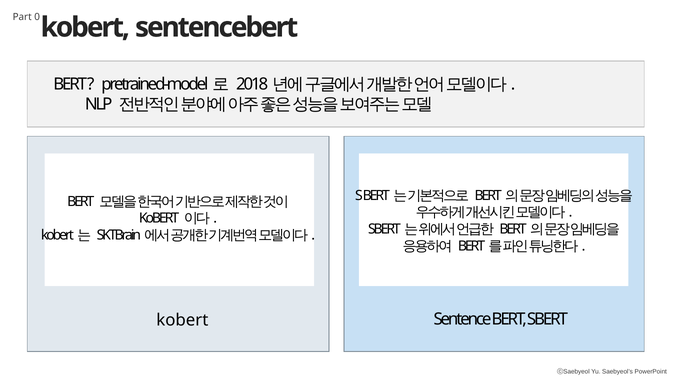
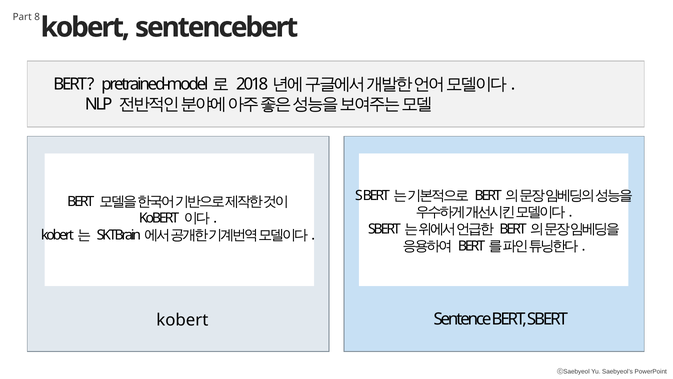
0: 0 -> 8 (37, 17)
